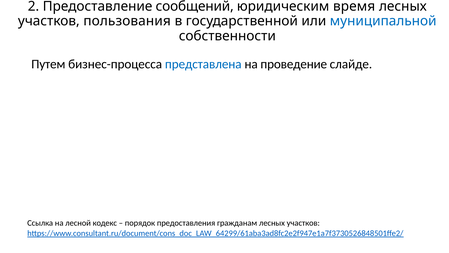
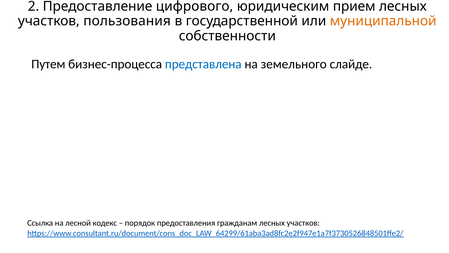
сообщений: сообщений -> цифрового (195, 6)
время: время -> прием (354, 6)
муниципальной colour: blue -> orange (383, 21)
проведение: проведение -> земельного (294, 64)
